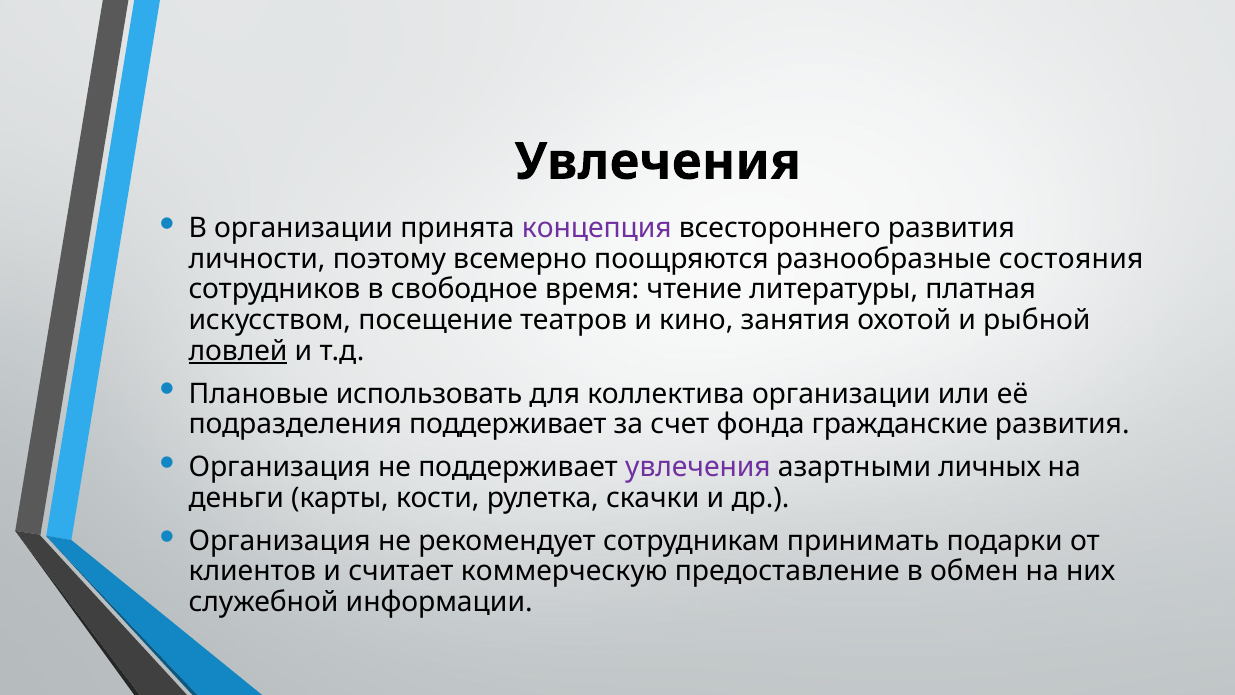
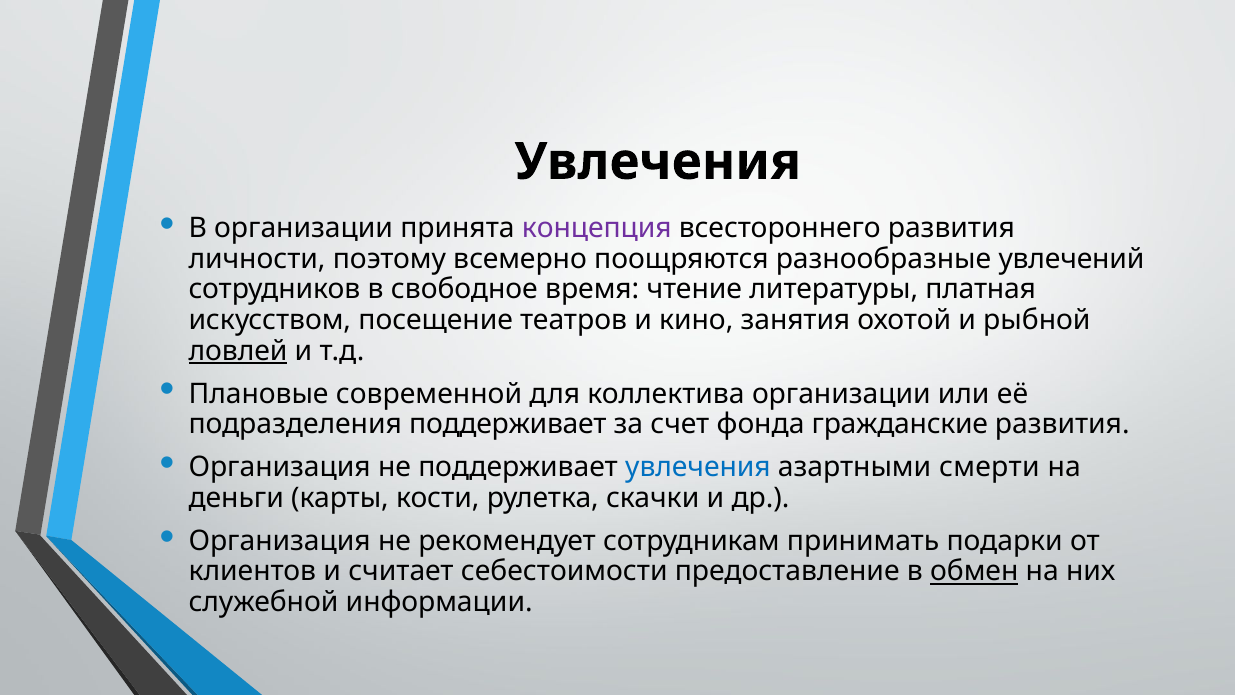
состояния: состояния -> увлечений (1071, 259)
использовать: использовать -> современной (429, 394)
увлечения colour: purple -> blue (698, 467)
личных: личных -> смерти (989, 467)
коммерческую: коммерческую -> себестоимости (564, 571)
обмен underline: none -> present (974, 571)
